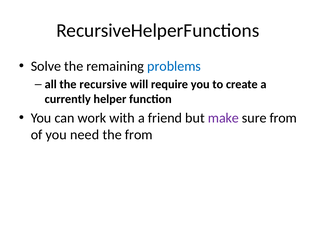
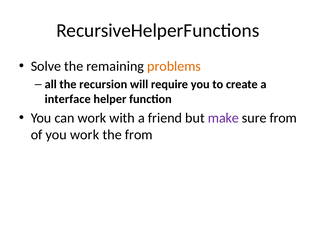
problems colour: blue -> orange (174, 66)
recursive: recursive -> recursion (103, 84)
currently: currently -> interface (68, 99)
you need: need -> work (85, 135)
